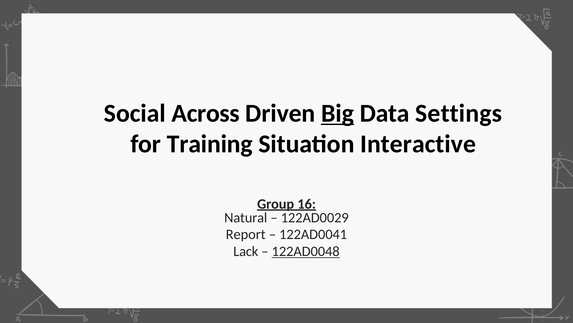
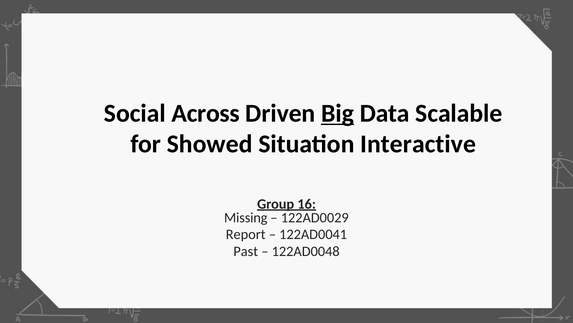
Settings: Settings -> Scalable (459, 113)
Training: Training -> Showed (210, 144)
Natural: Natural -> Missing (246, 217)
Lack: Lack -> Past (246, 251)
122AD0048 underline: present -> none (306, 251)
